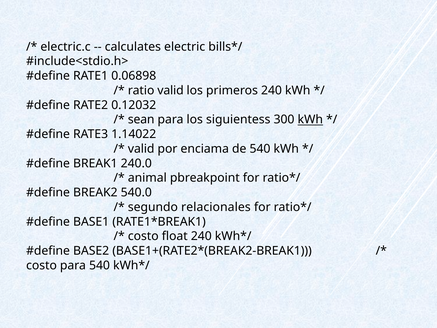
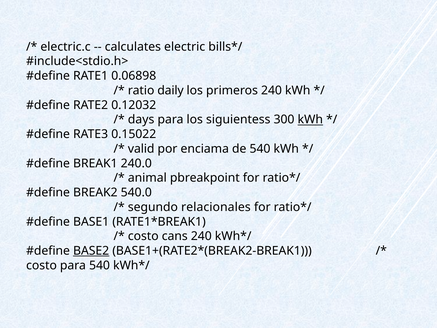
ratio valid: valid -> daily (171, 90)
sean: sean -> days (141, 120)
1.14022: 1.14022 -> 0.15022 (134, 134)
float: float -> cans (175, 236)
BASE2 underline: none -> present (91, 251)
